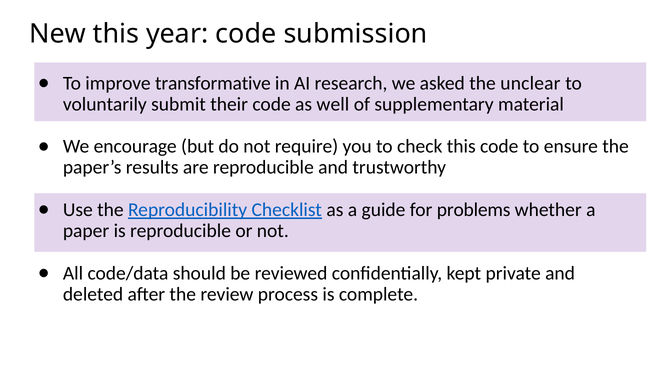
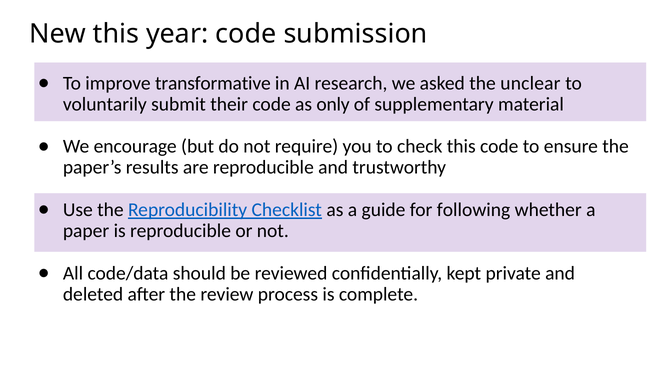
well: well -> only (333, 104)
problems: problems -> following (474, 210)
